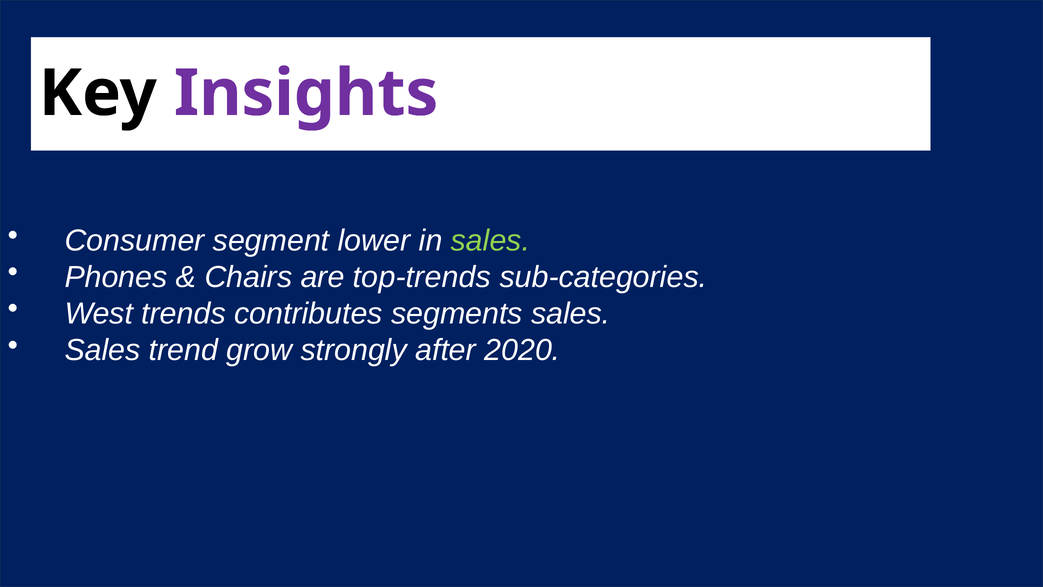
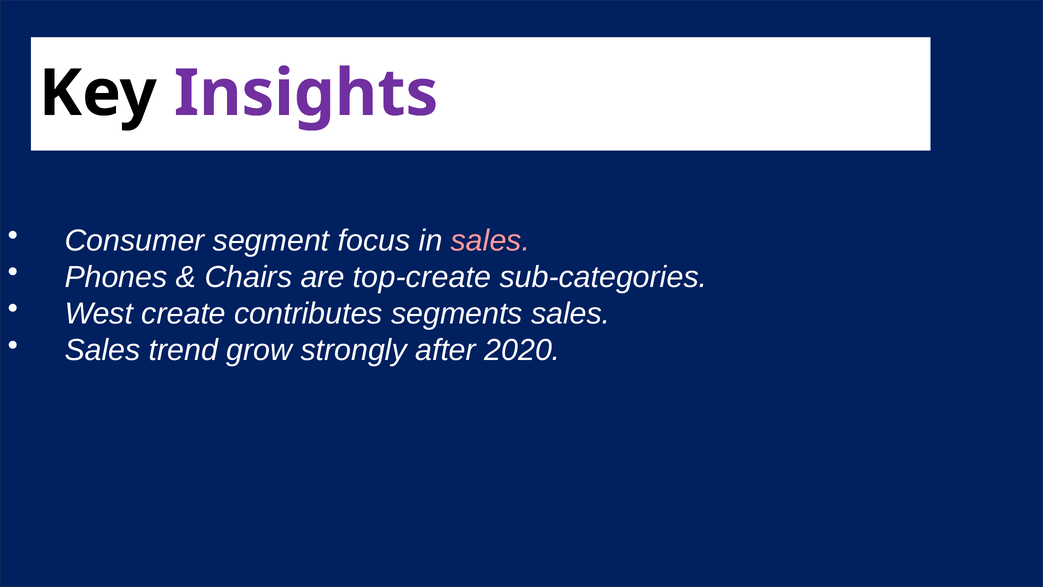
lower: lower -> focus (374, 241)
sales colour: light green -> pink (490, 241)
top-trends: top-trends -> top-create (422, 277)
trends: trends -> create (184, 314)
